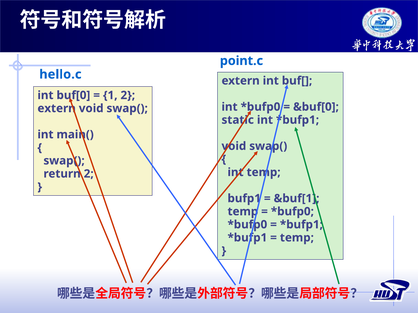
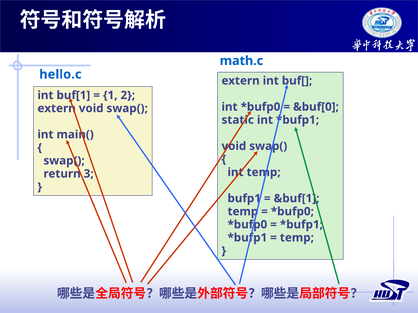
point.c: point.c -> math.c (241, 61)
buf[0: buf[0 -> buf[1 (73, 95)
return 2: 2 -> 3 (89, 174)
